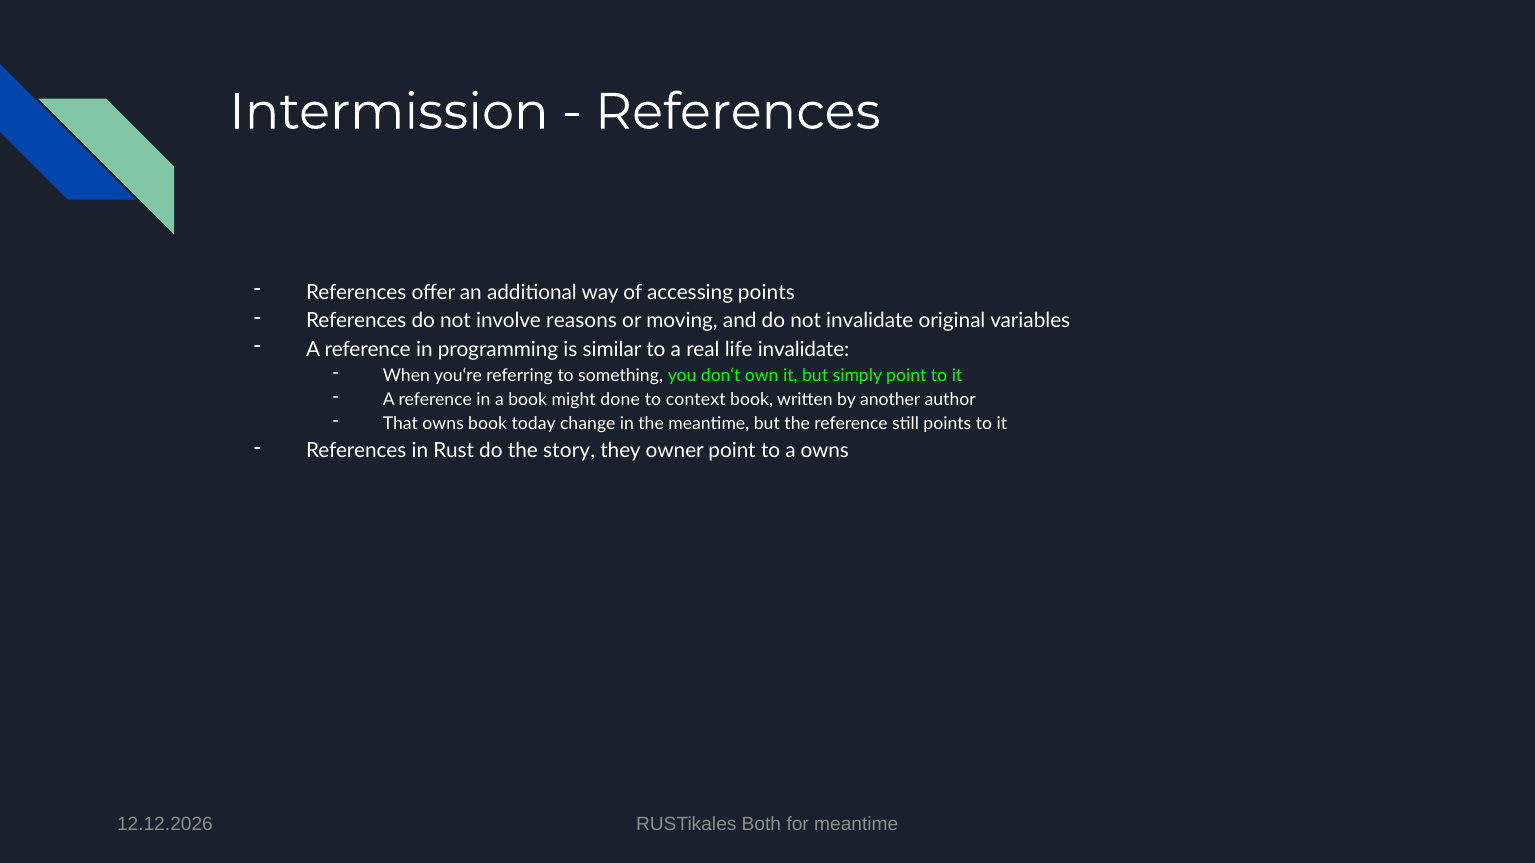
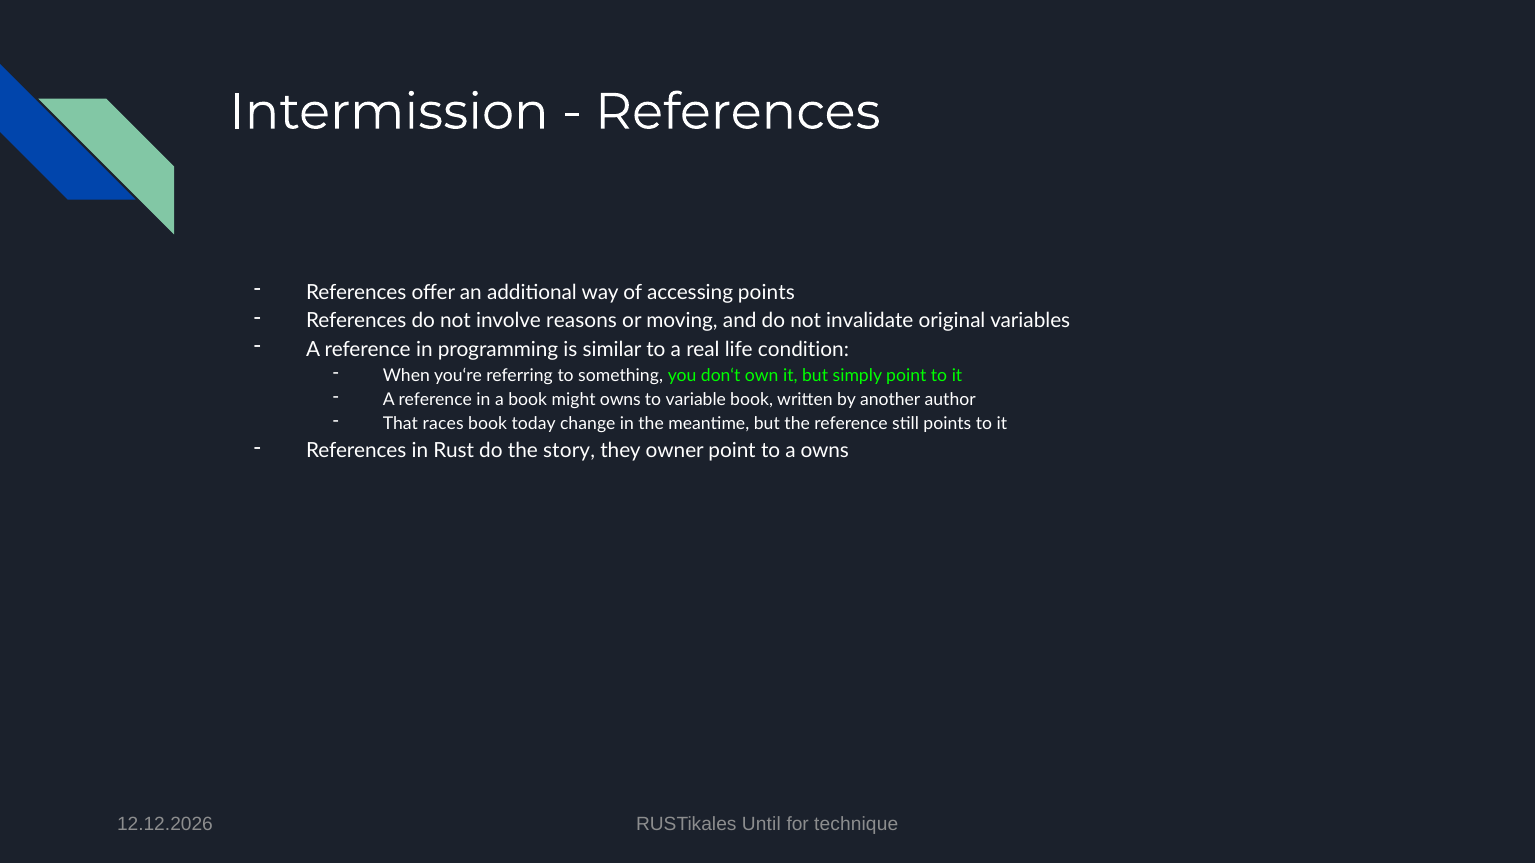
life invalidate: invalidate -> condition (803, 350)
might done: done -> owns (620, 400)
context: context -> variable (696, 400)
That owns: owns -> races (443, 424)
Both: Both -> Until (761, 825)
for meantime: meantime -> technique (856, 825)
